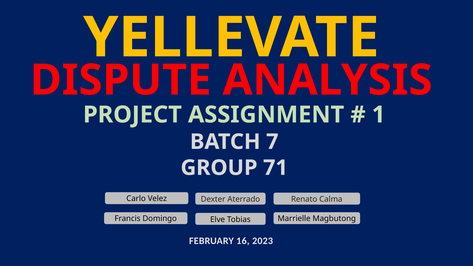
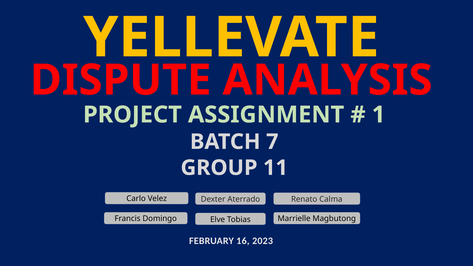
71: 71 -> 11 (275, 168)
